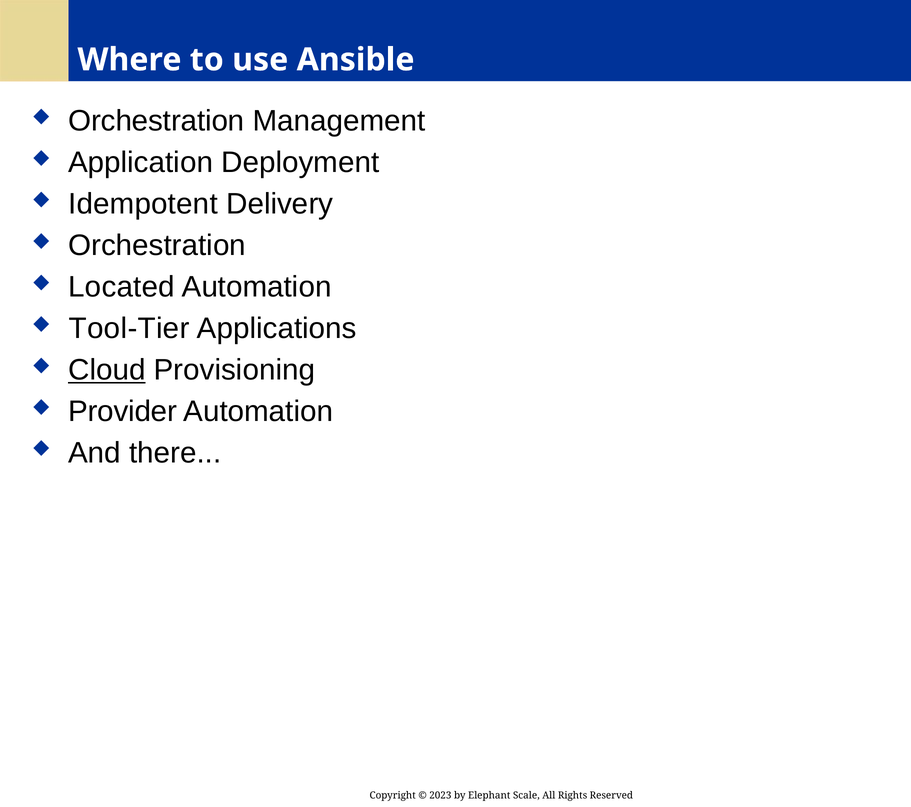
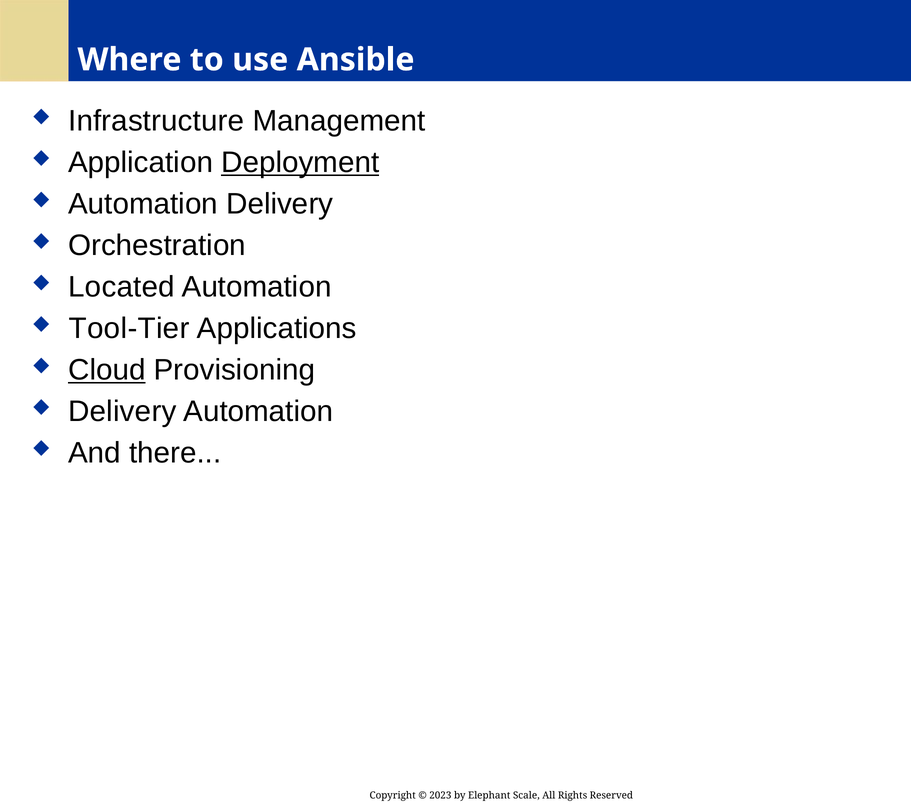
Orchestration: Orchestration -> Infrastructure (156, 121)
Deployment underline: none -> present (300, 163)
Idempotent: Idempotent -> Automation (143, 204)
Provider: Provider -> Delivery (122, 411)
